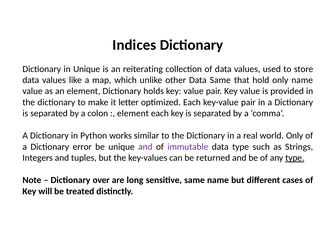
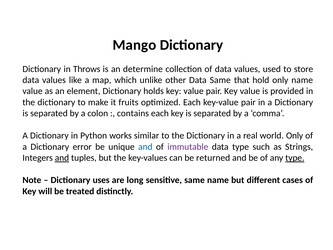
Indices: Indices -> Mango (134, 45)
in Unique: Unique -> Throws (87, 69)
reiterating: reiterating -> determine (143, 69)
letter: letter -> fruits (129, 102)
element: element -> contains (133, 113)
and colour: purple -> blue (145, 147)
and underline: none -> present (62, 158)
over: over -> uses (101, 180)
